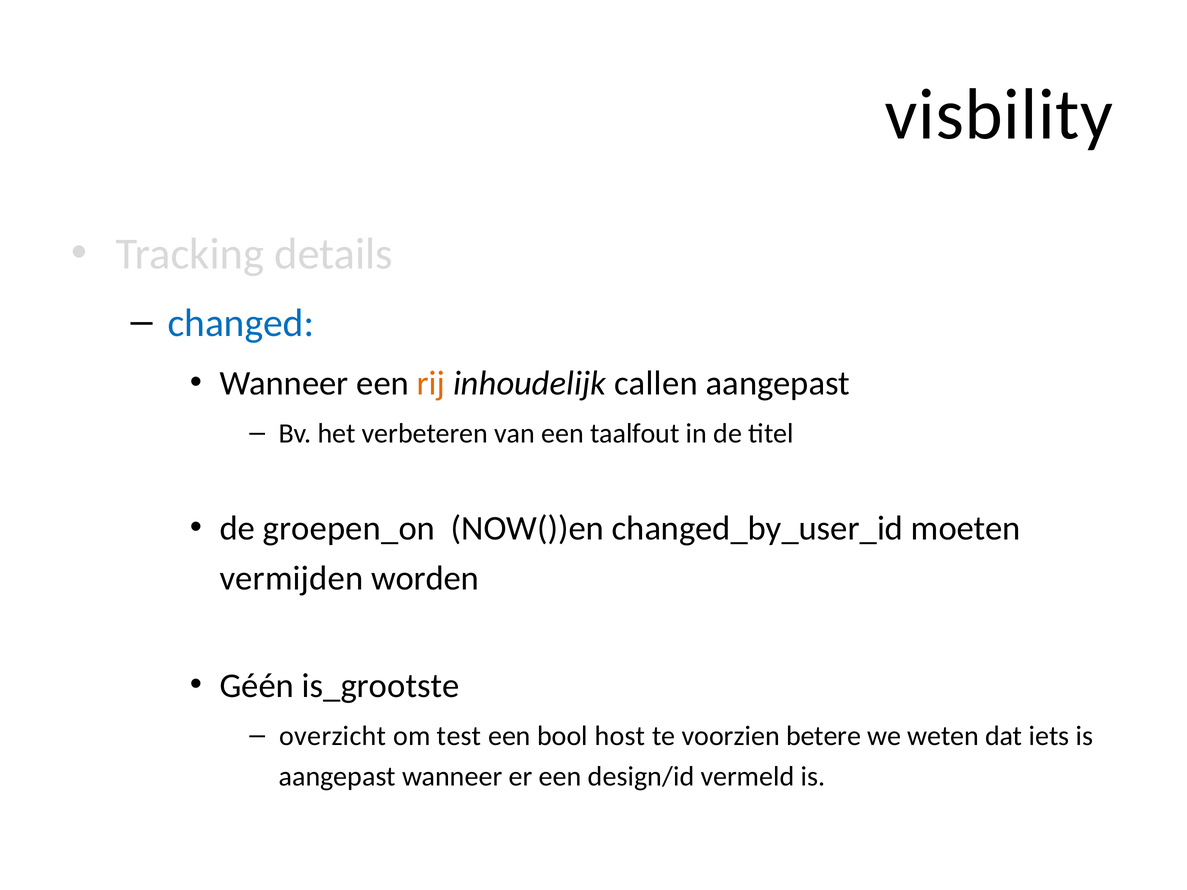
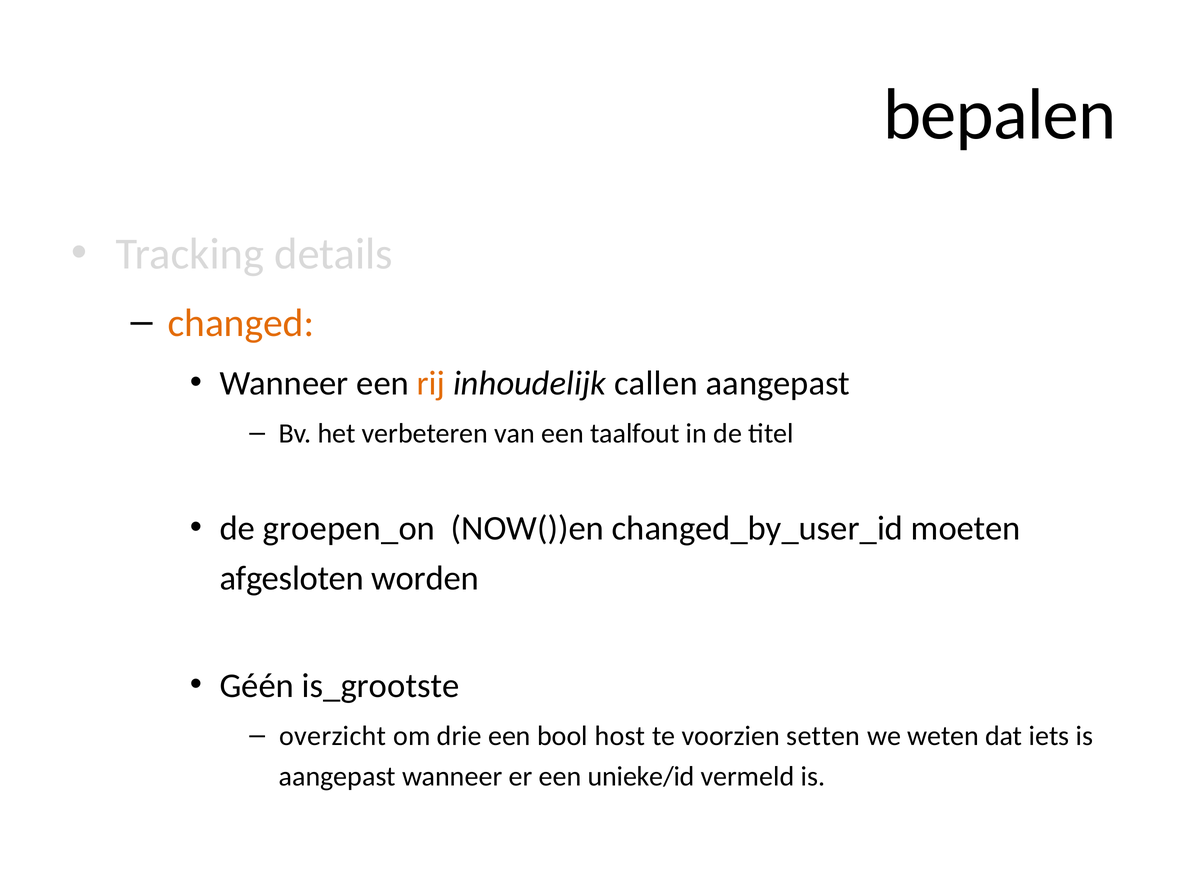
visbility: visbility -> bepalen (1000, 115)
changed colour: blue -> orange (241, 323)
vermijden: vermijden -> afgesloten (292, 578)
test: test -> drie (459, 736)
betere: betere -> setten (823, 736)
design/id: design/id -> unieke/id (641, 777)
